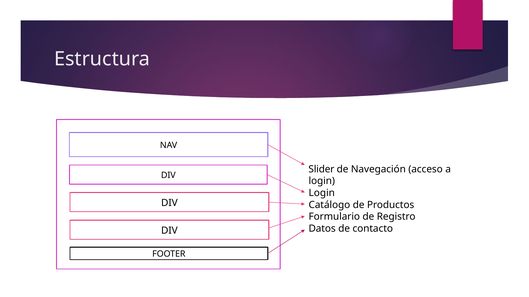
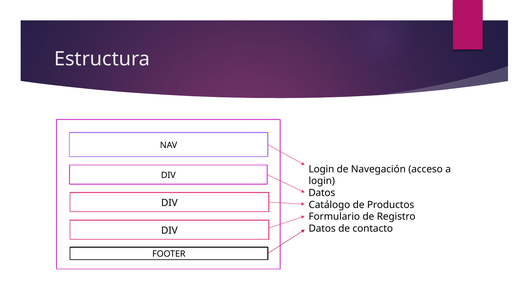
Slider: Slider -> Login (321, 169)
Login: Login -> Datos (322, 193)
